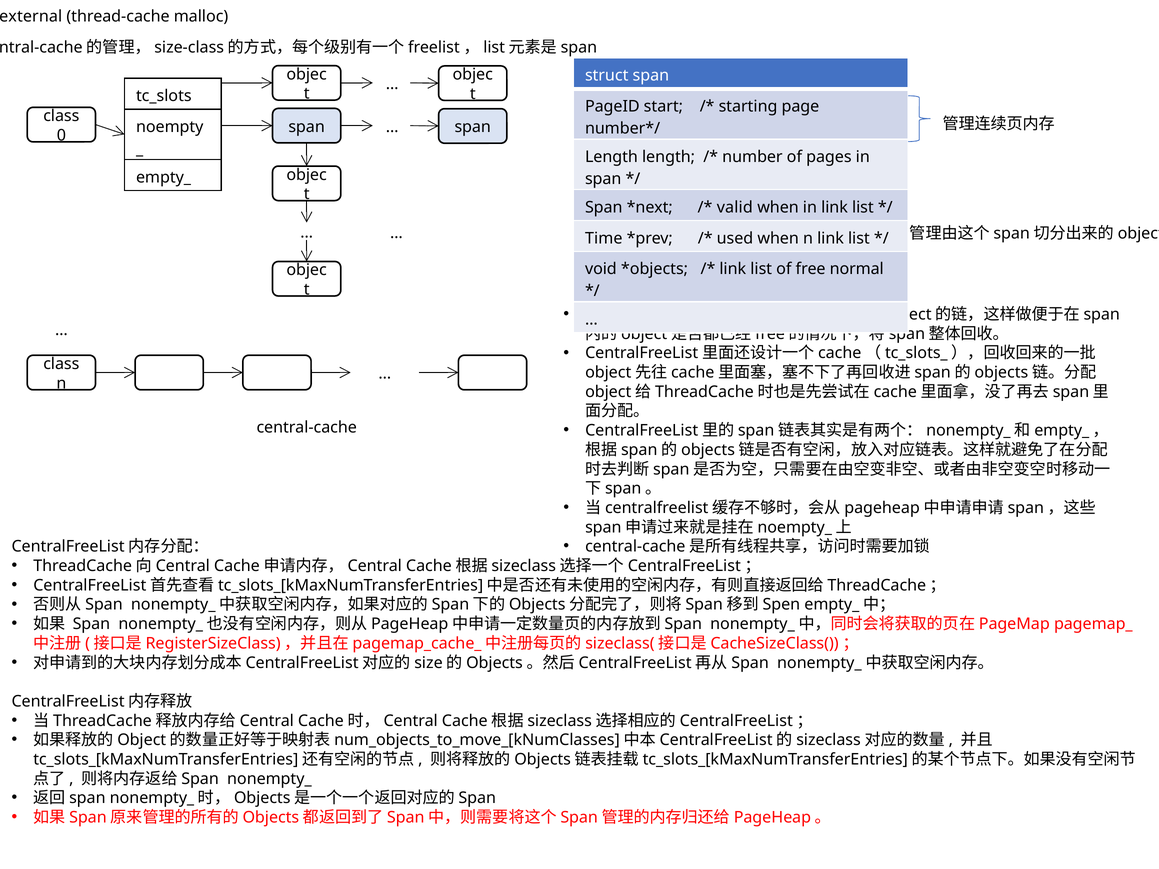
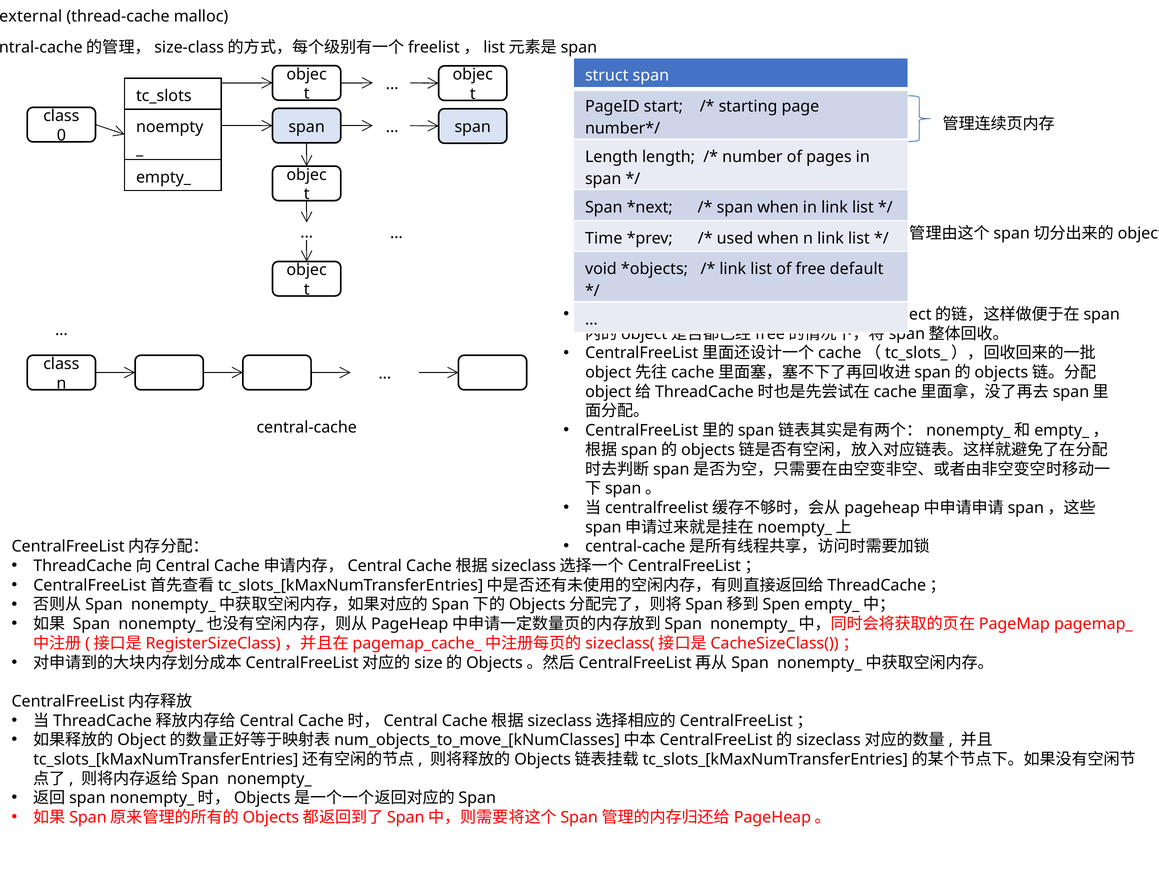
valid: valid -> span (735, 207)
normal: normal -> default (857, 269)
